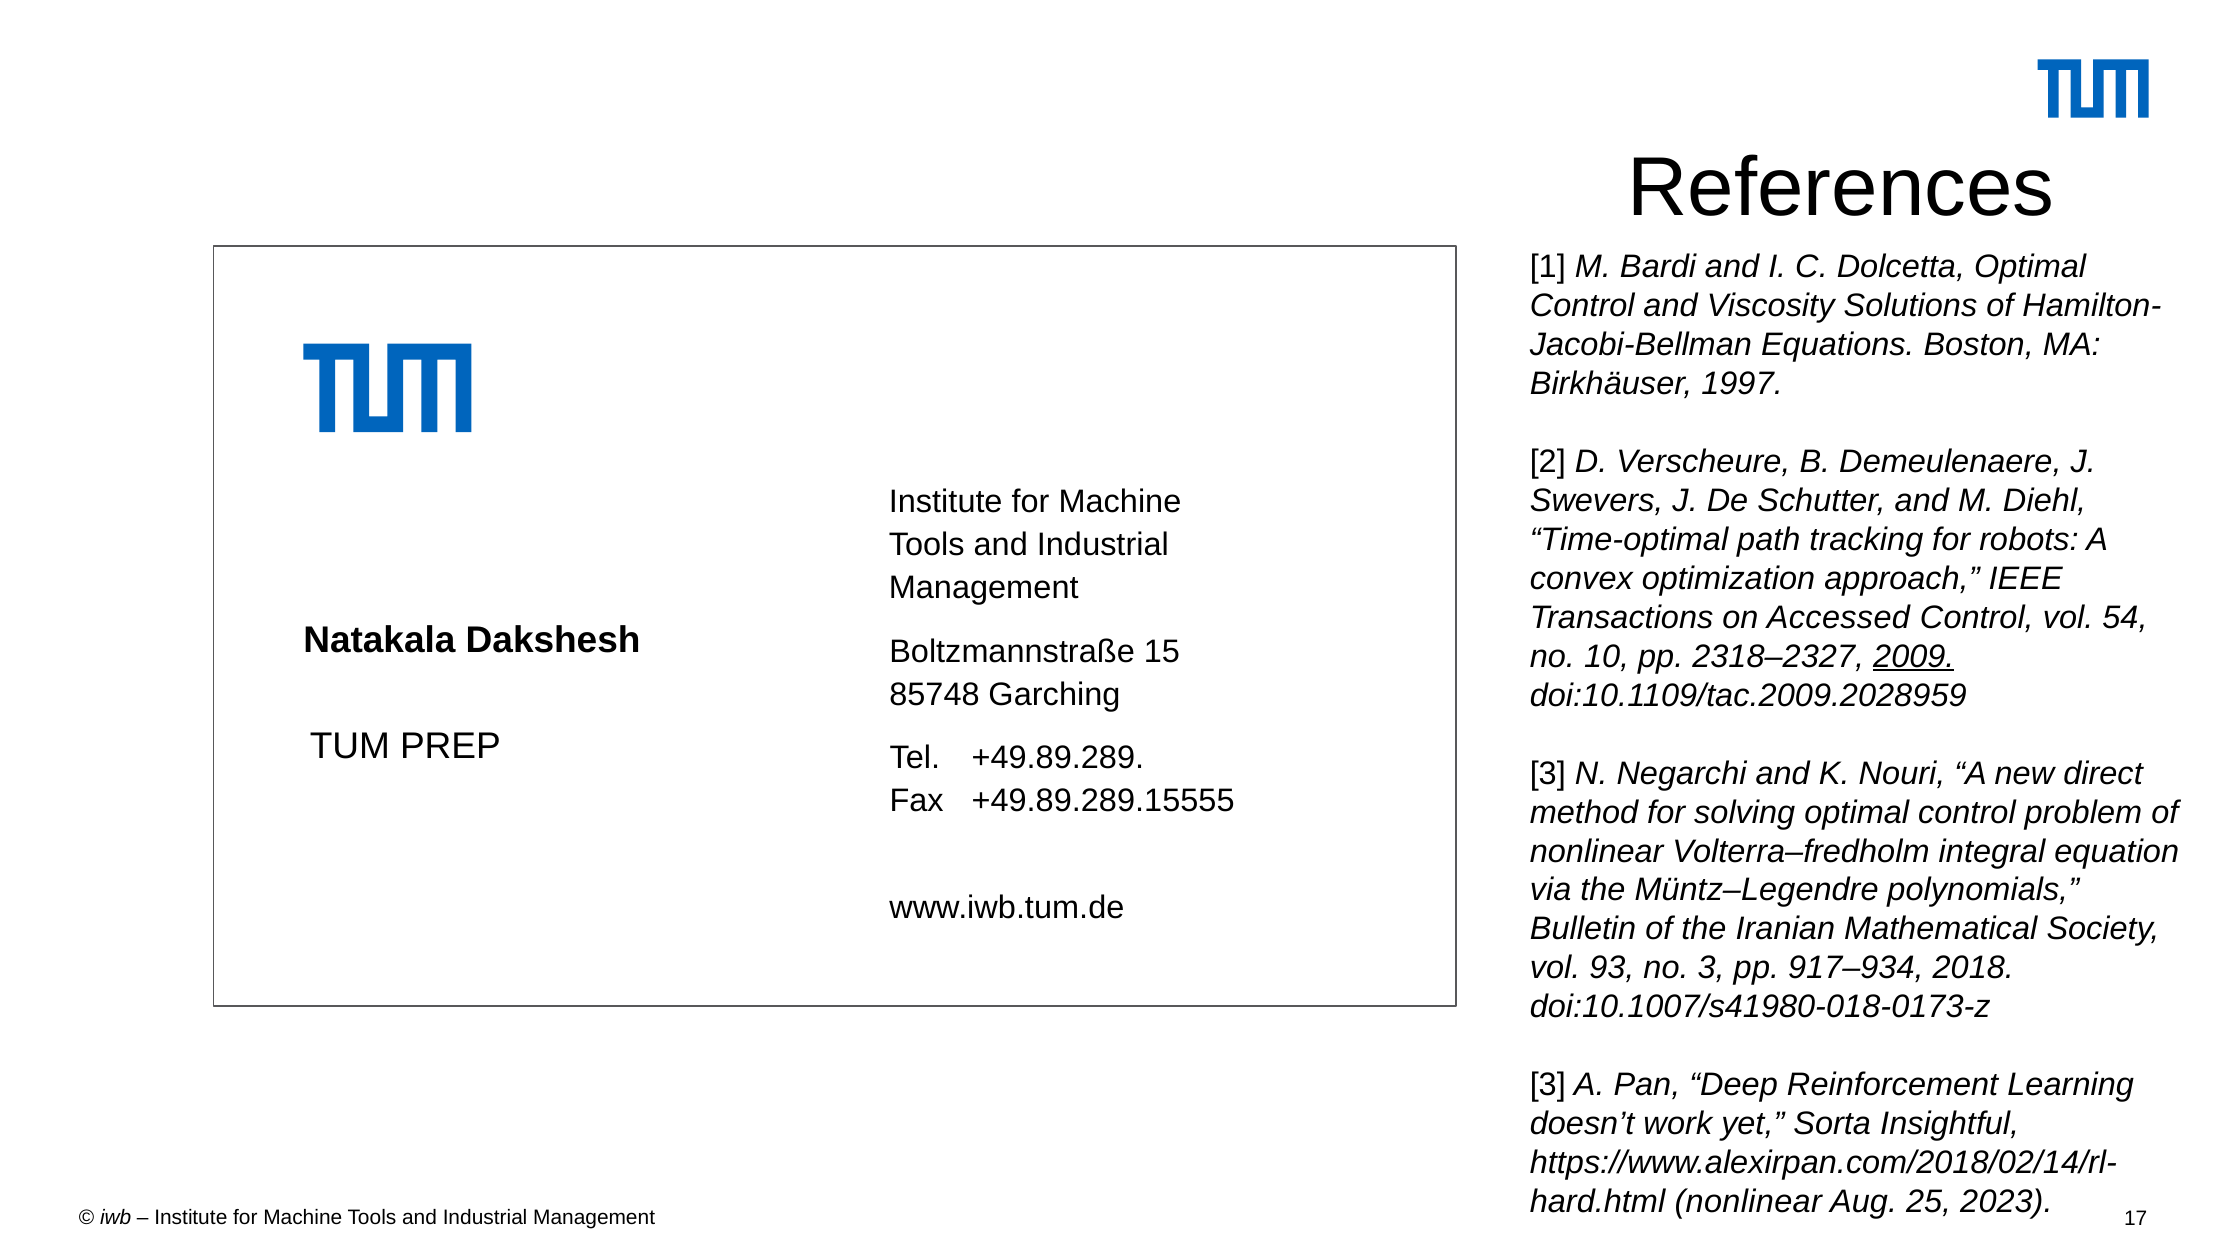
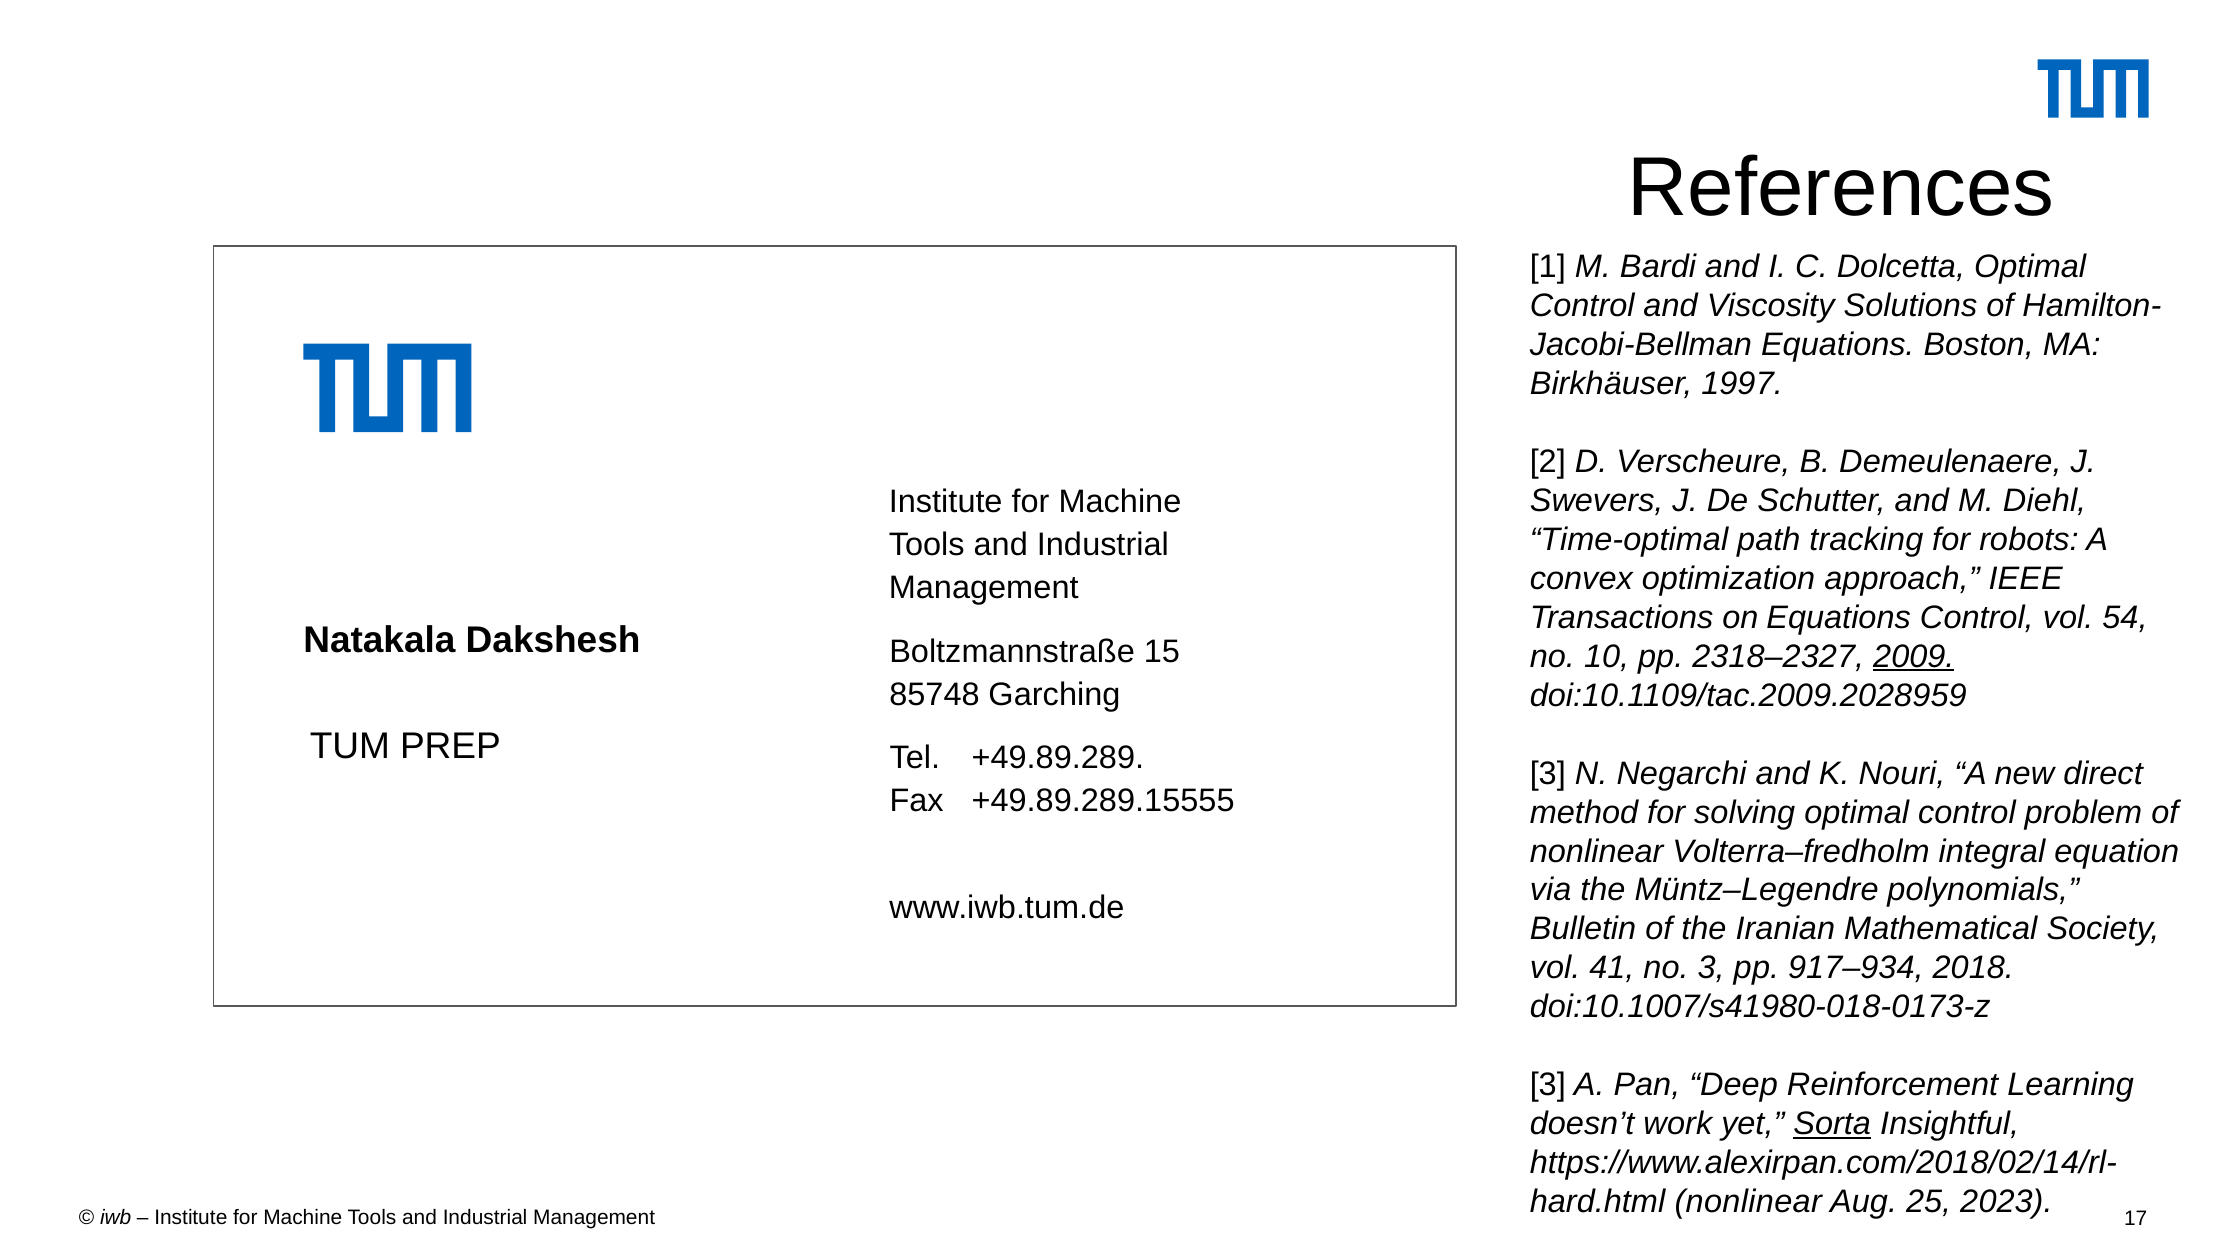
on Accessed: Accessed -> Equations (1839, 618)
93: 93 -> 41 (1612, 968)
Sorta underline: none -> present (1832, 1124)
